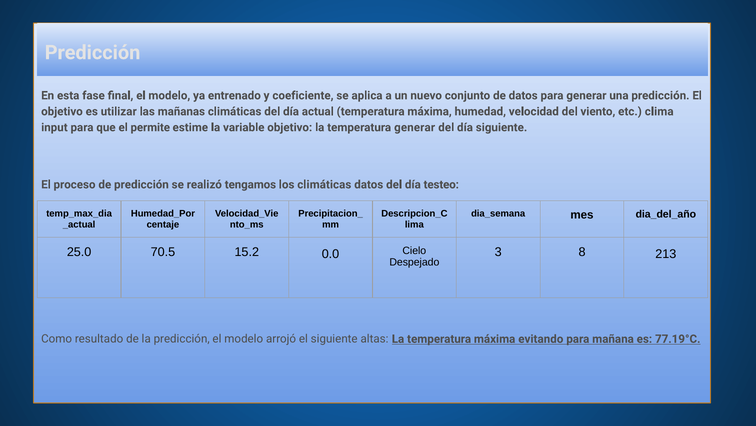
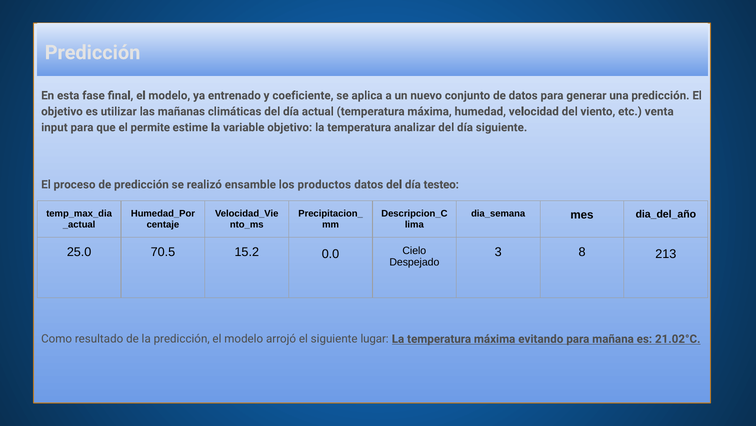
clima: clima -> venta (659, 111)
temperatura generar: generar -> analizar (415, 127)
tengamos: tengamos -> ensamble (250, 184)
los climáticas: climáticas -> productos (324, 184)
altas: altas -> lugar (375, 338)
77.19°C: 77.19°C -> 21.02°C (678, 338)
